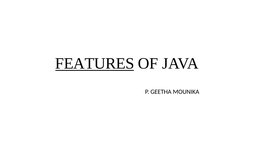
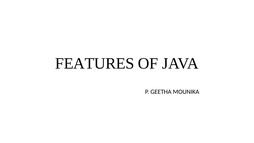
FEATURES underline: present -> none (95, 63)
